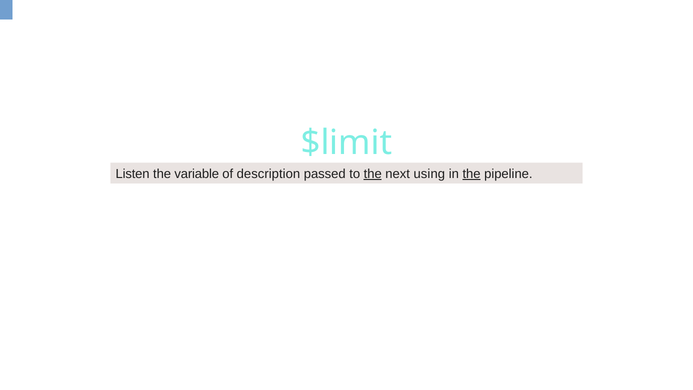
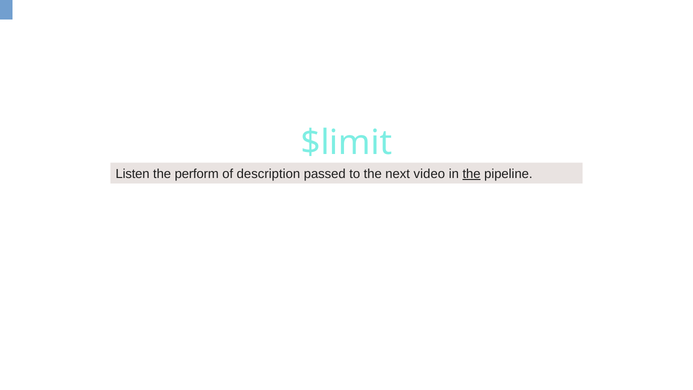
variable: variable -> perform (197, 174)
the underline: present -> none (373, 174)
using: using -> video (429, 174)
